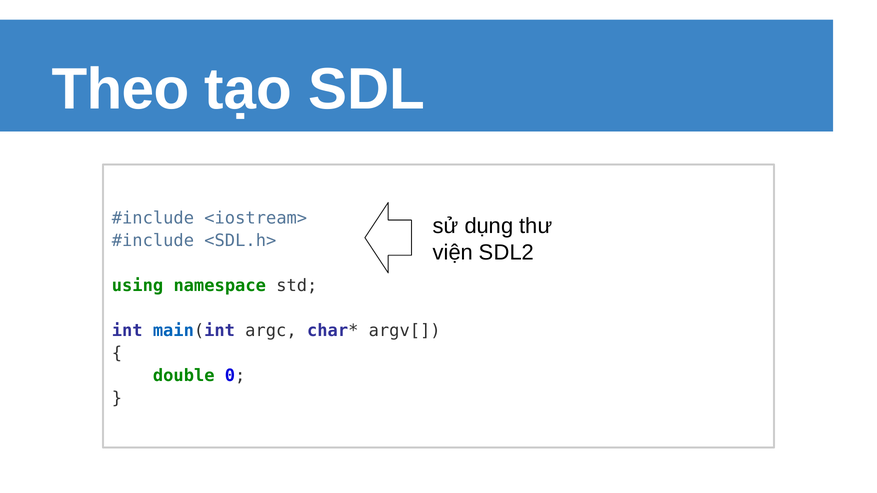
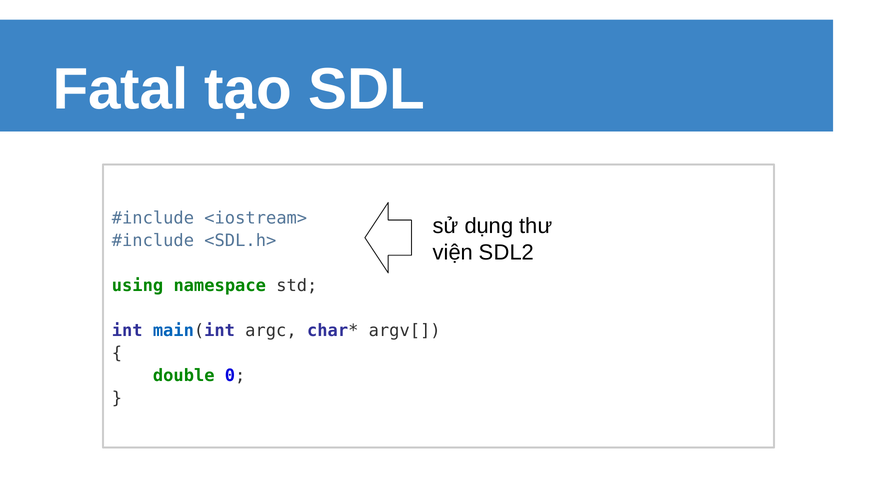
Theo: Theo -> Fatal (120, 89)
